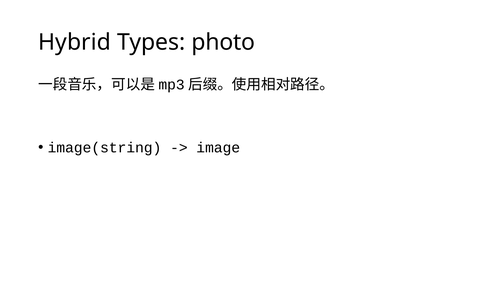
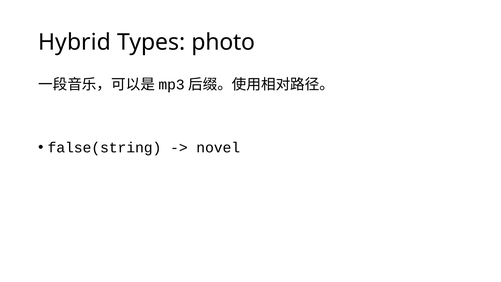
image(string: image(string -> false(string (104, 148)
image: image -> novel (218, 148)
